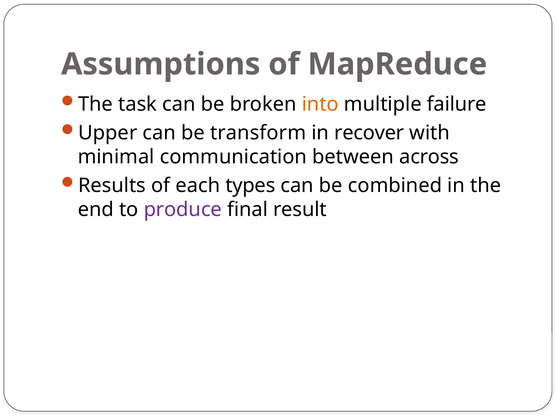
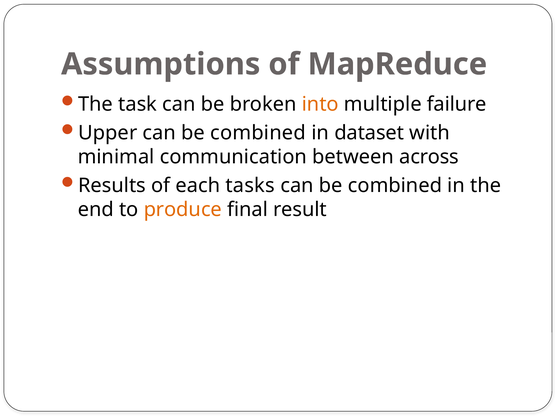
transform: transform -> combined (258, 133)
recover: recover -> dataset (369, 133)
types: types -> tasks (250, 185)
produce colour: purple -> orange (183, 210)
